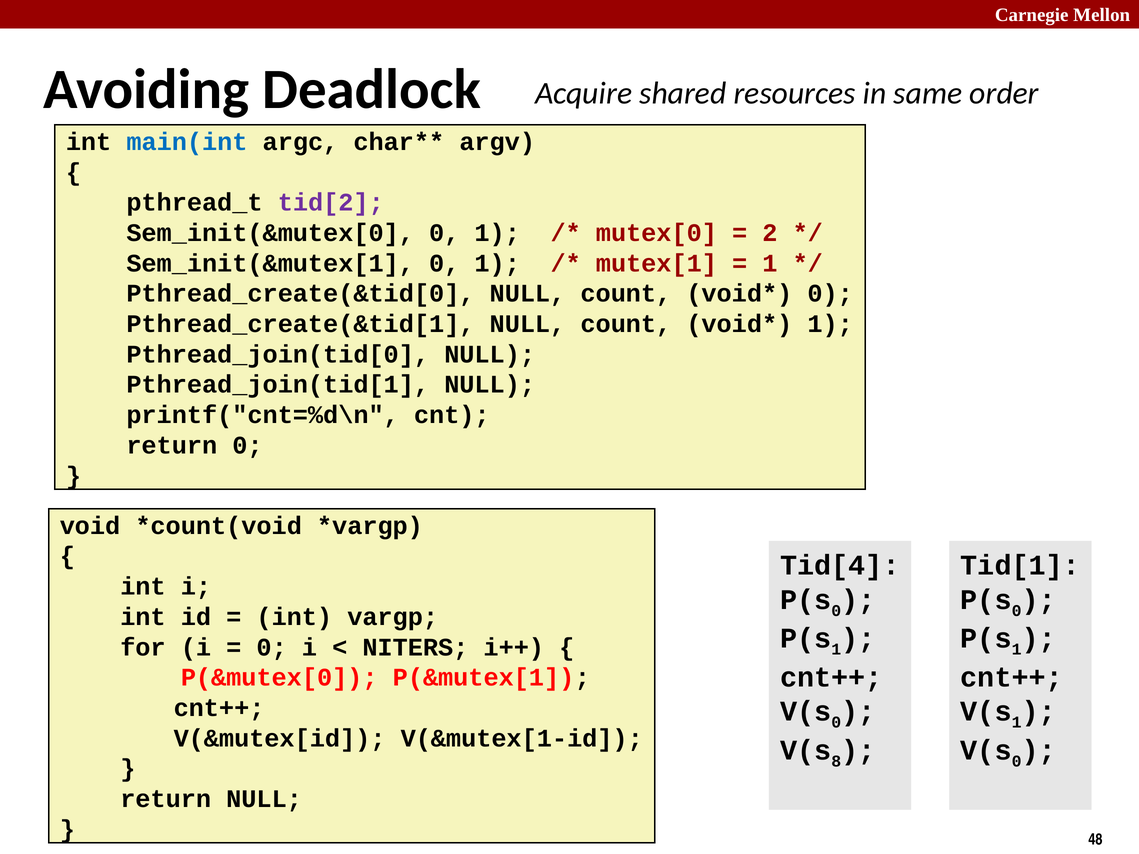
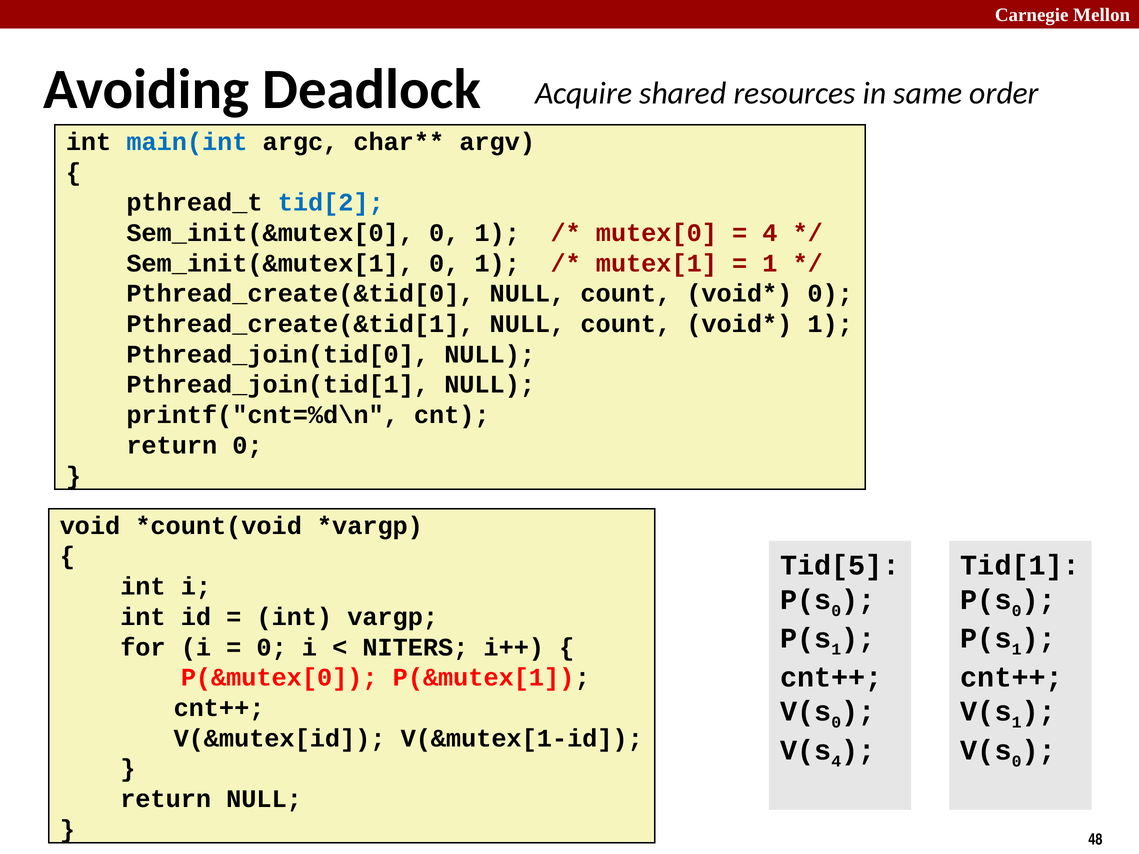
tid[2 colour: purple -> blue (331, 203)
2: 2 -> 4 (770, 233)
Tid[4: Tid[4 -> Tid[5 (840, 566)
8: 8 -> 4 (836, 762)
